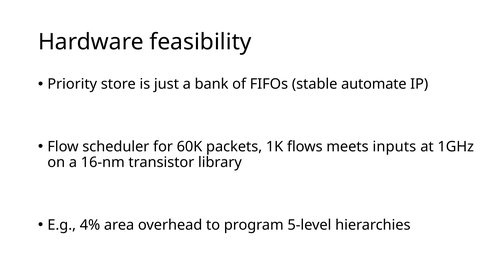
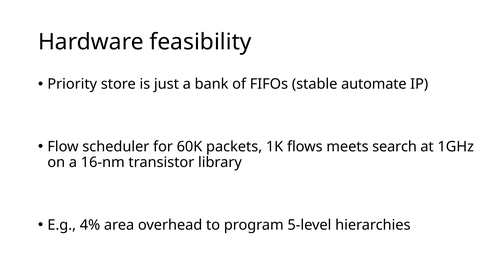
inputs: inputs -> search (395, 147)
